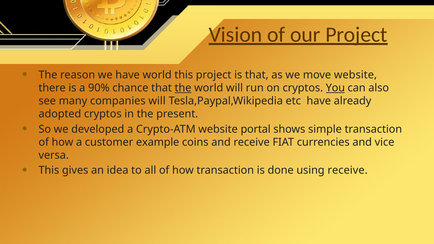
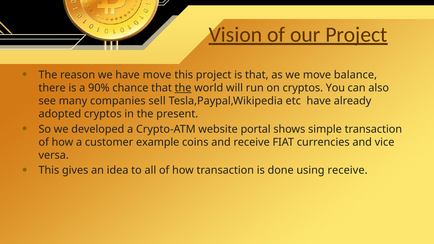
have world: world -> move (157, 75)
move website: website -> balance (355, 75)
You underline: present -> none (335, 88)
companies will: will -> sell (157, 101)
